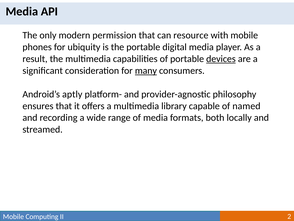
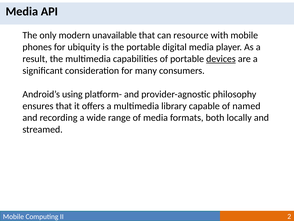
permission: permission -> unavailable (115, 35)
many underline: present -> none (146, 70)
aptly: aptly -> using (72, 94)
